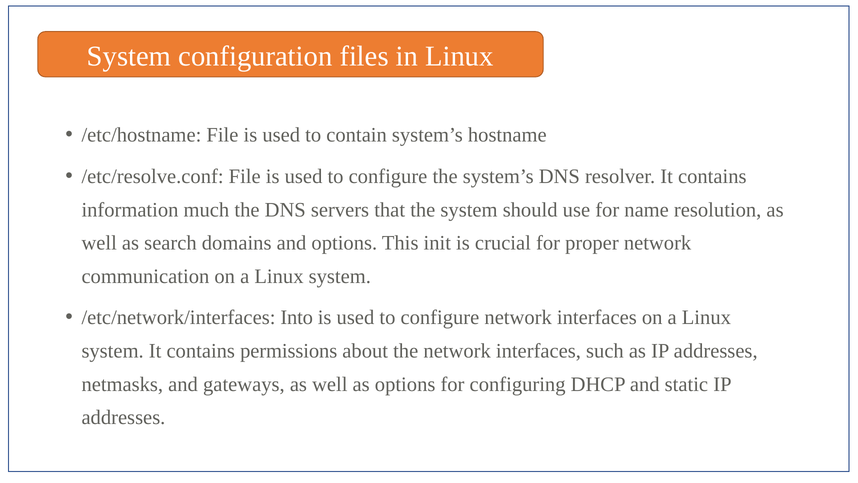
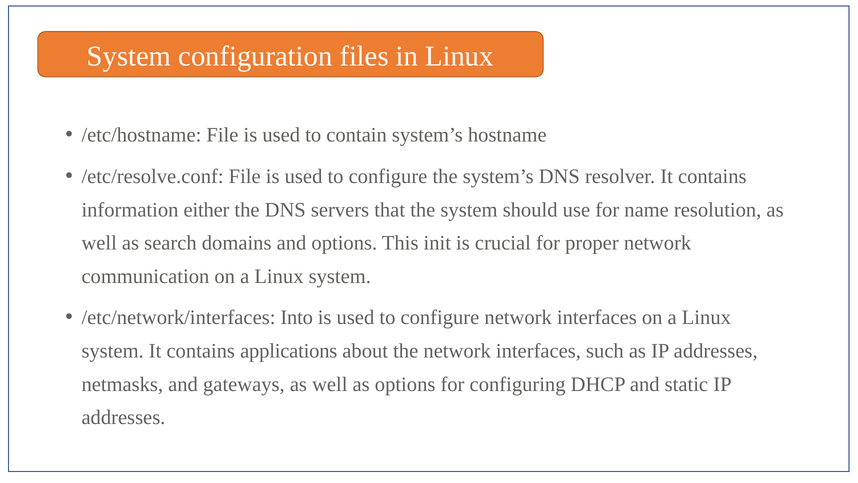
much: much -> either (207, 210)
permissions: permissions -> applications (289, 351)
